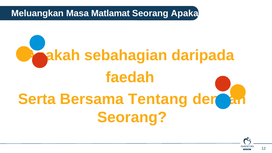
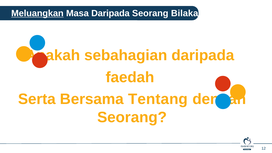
Meluangkan underline: none -> present (37, 13)
Masa Matlamat: Matlamat -> Daripada (110, 13)
Seorang Apakah: Apakah -> Bilakah (187, 13)
